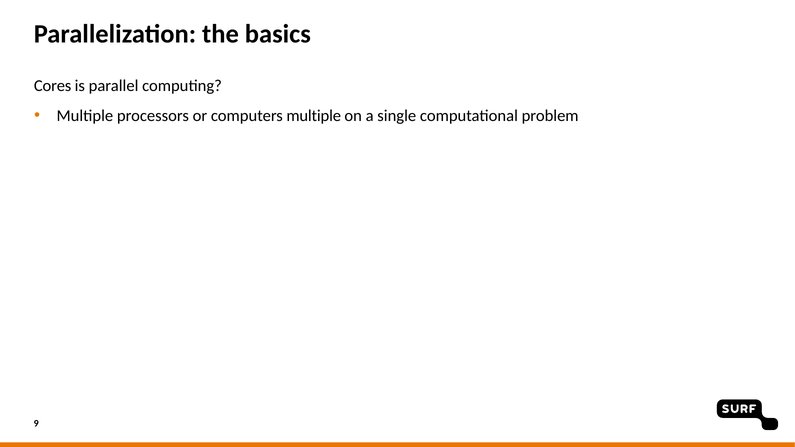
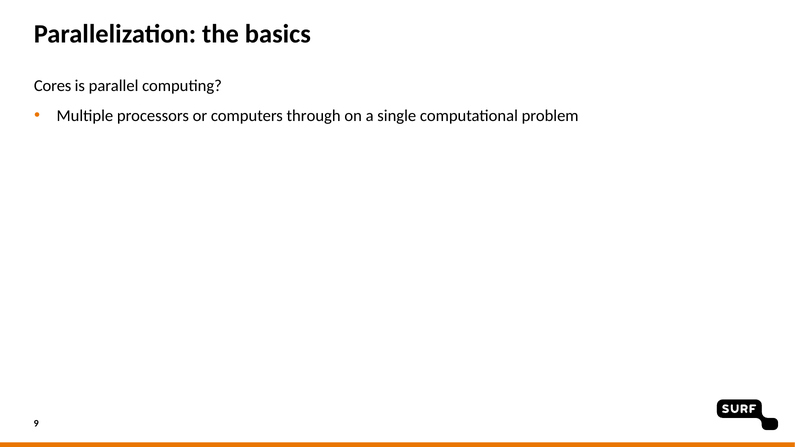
computers multiple: multiple -> through (314, 116)
